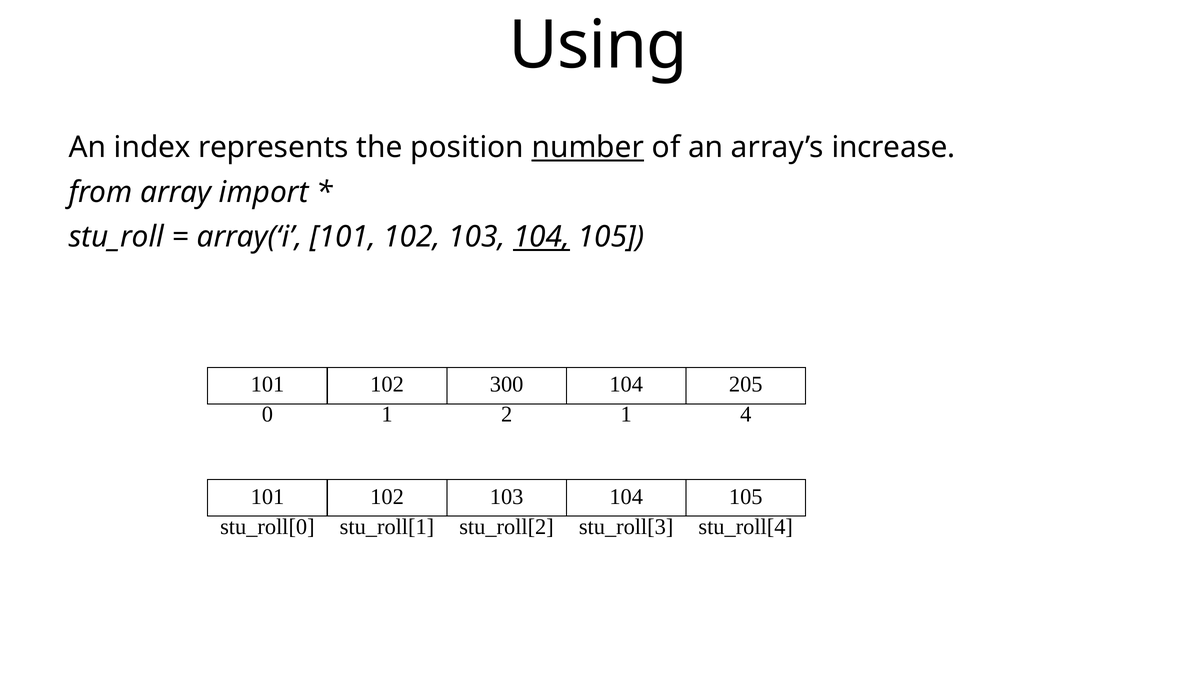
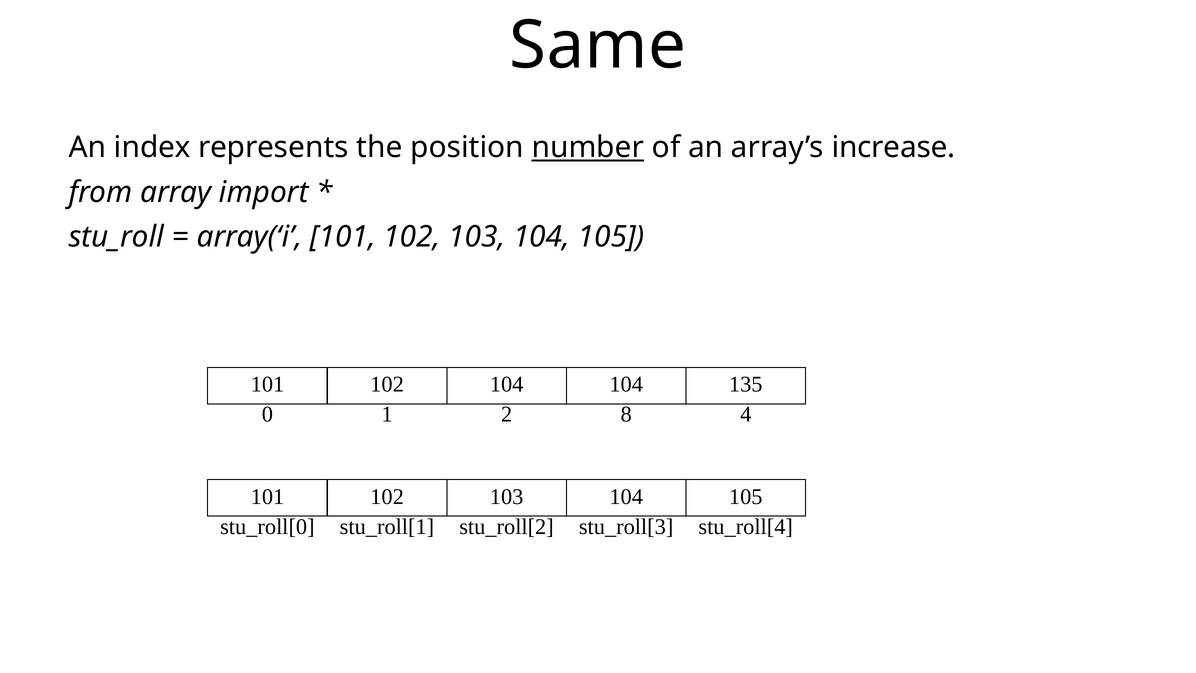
Using: Using -> Same (598, 45)
104 underline: present -> none (542, 237)
102 300: 300 -> 104 (507, 384)
205: 205 -> 135 (746, 384)
2 1: 1 -> 8 (626, 414)
